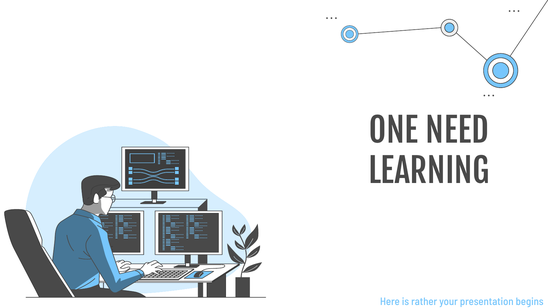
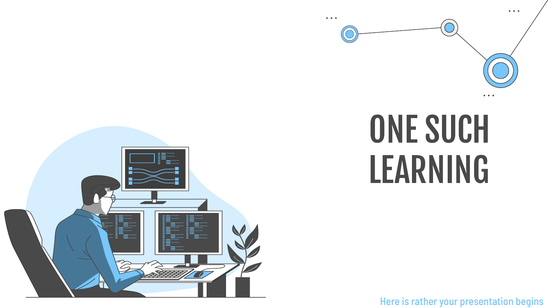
NEED: NEED -> SUCH (457, 132)
